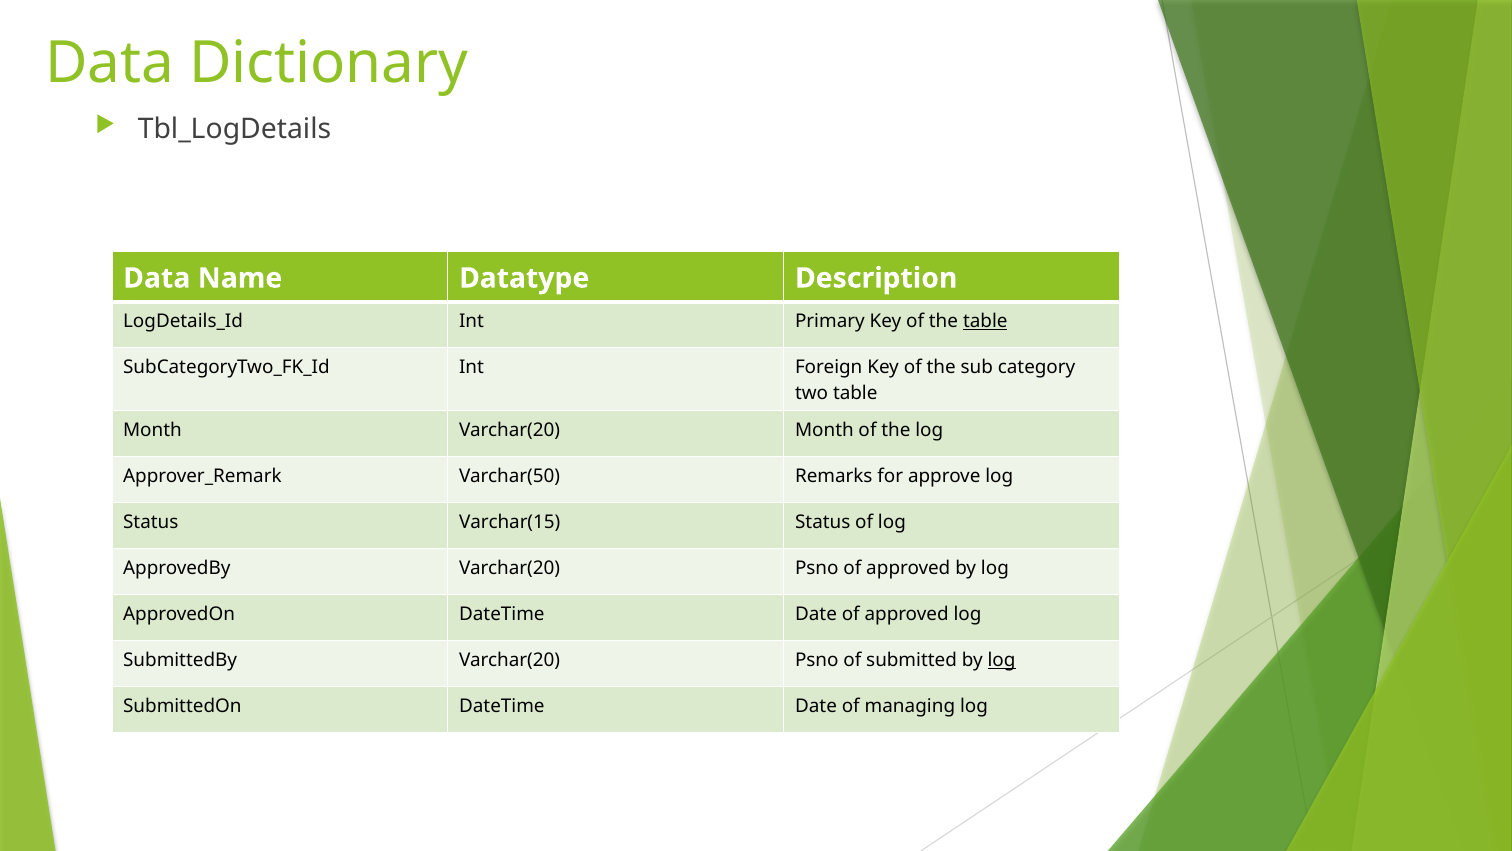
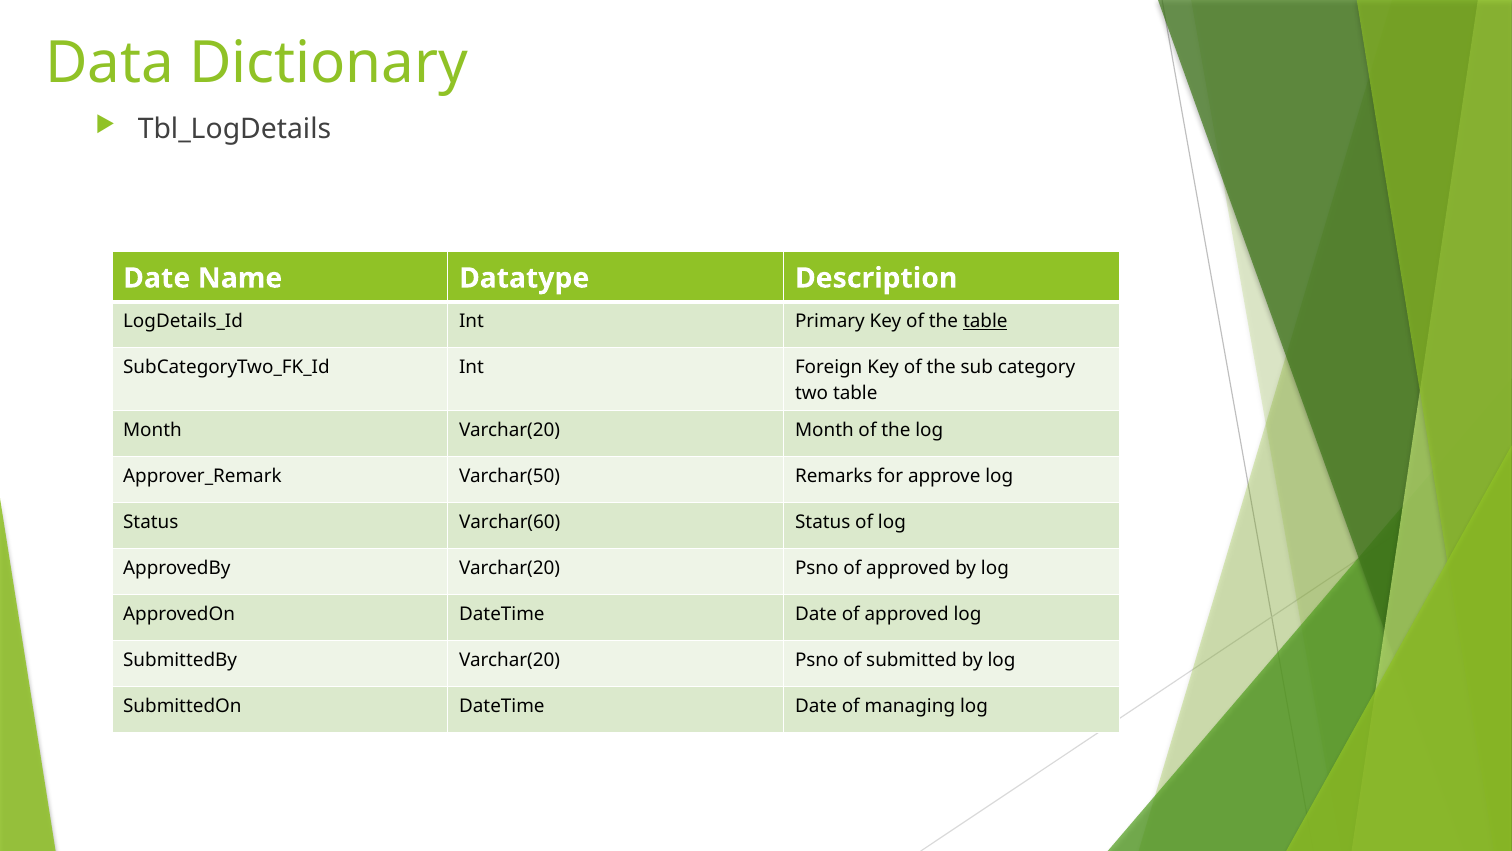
Data: Data -> Date (157, 278)
Varchar(15: Varchar(15 -> Varchar(60 (510, 522)
log underline: present -> none (1002, 660)
